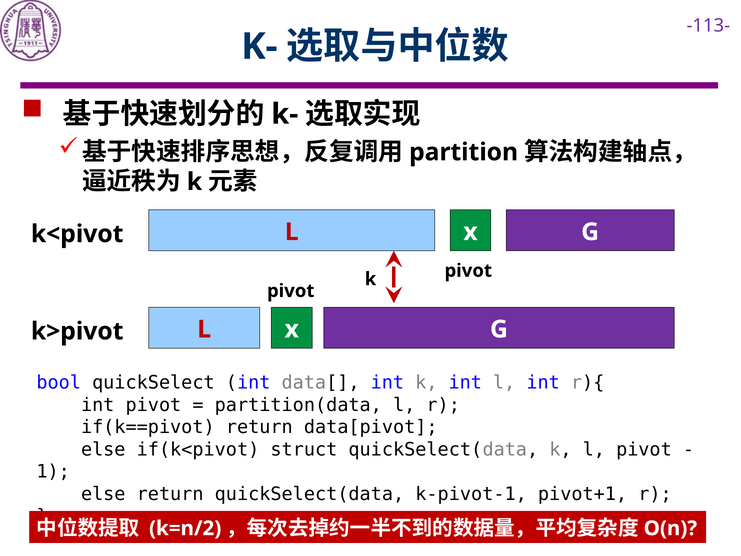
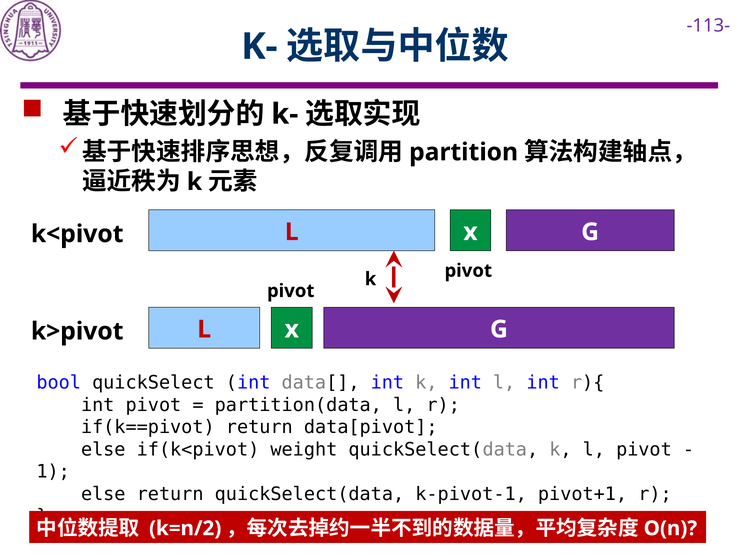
struct: struct -> weight (304, 449)
